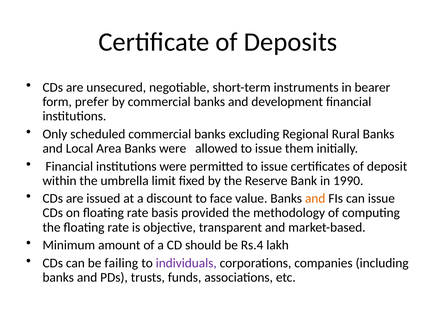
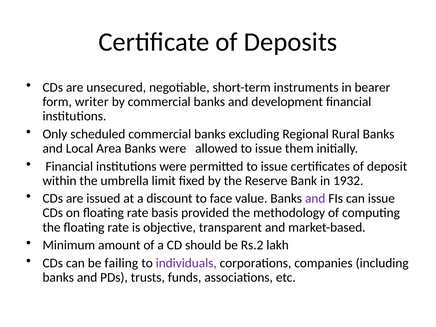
prefer: prefer -> writer (92, 102)
1990: 1990 -> 1932 (348, 181)
and colour: orange -> purple (315, 199)
Rs.4: Rs.4 -> Rs.2 (252, 245)
